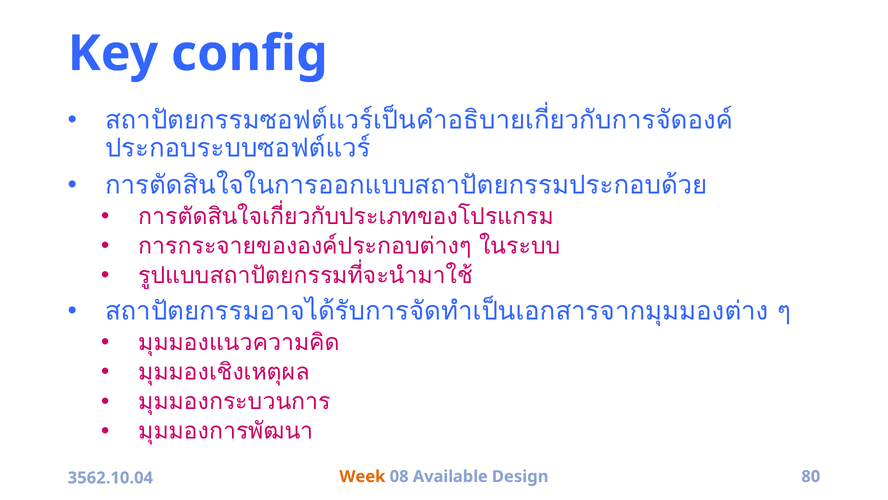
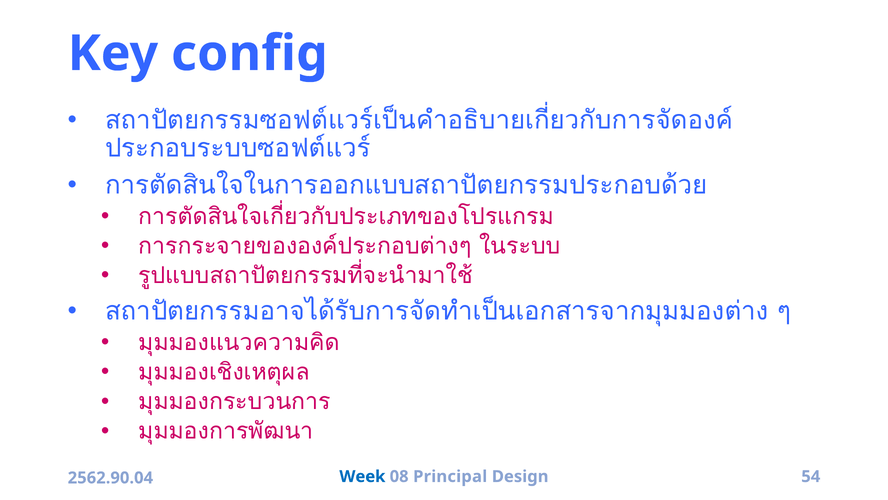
Week colour: orange -> blue (362, 476)
Available: Available -> Principal (450, 476)
80: 80 -> 54 (811, 476)
3562.10.04: 3562.10.04 -> 2562.90.04 (110, 477)
